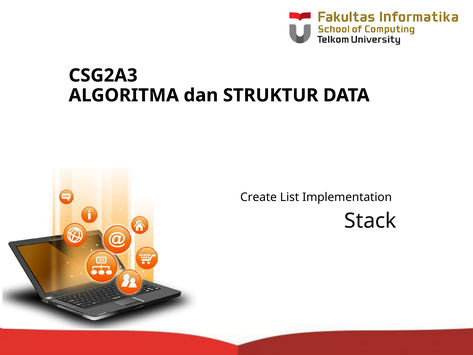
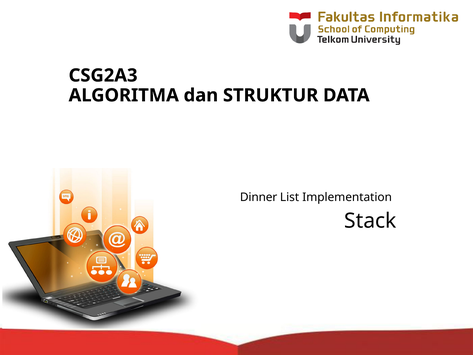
Create: Create -> Dinner (259, 197)
